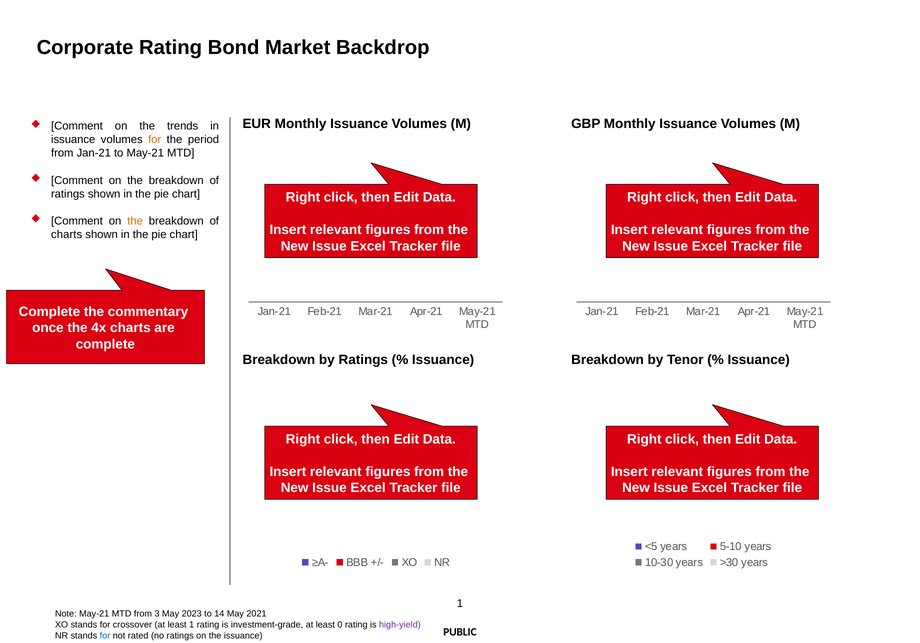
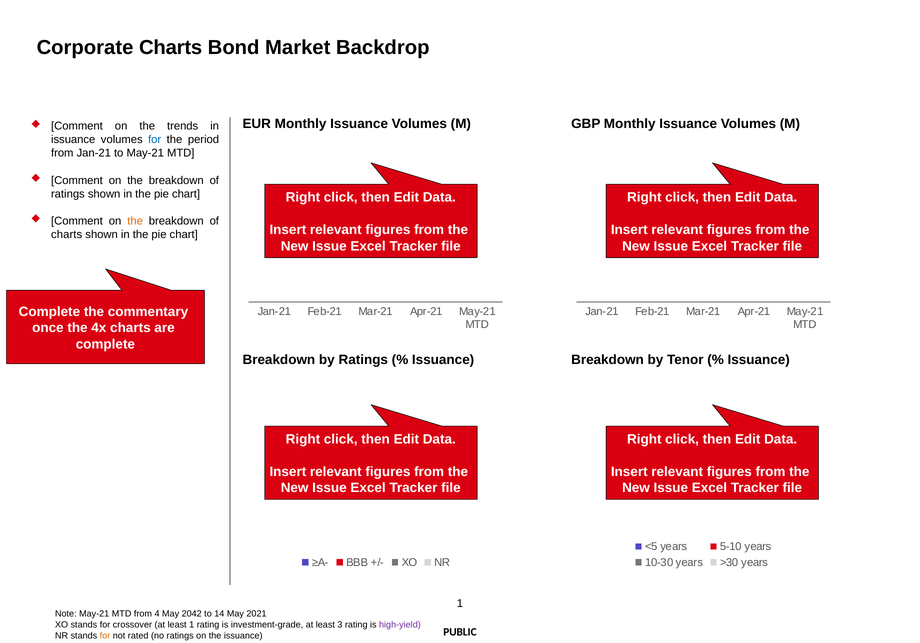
Corporate Rating: Rating -> Charts (171, 48)
for colour: orange -> blue (155, 140)
3: 3 -> 4 (157, 614)
2023: 2023 -> 2042 (192, 614)
0: 0 -> 3 (340, 625)
for colour: blue -> orange (105, 636)
